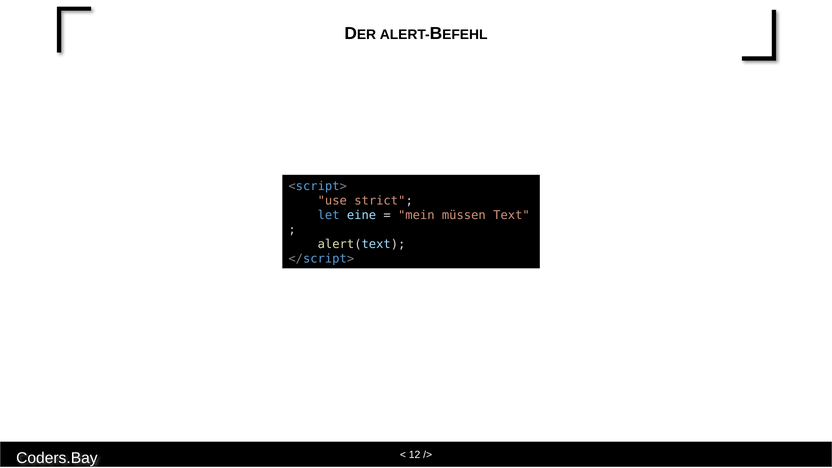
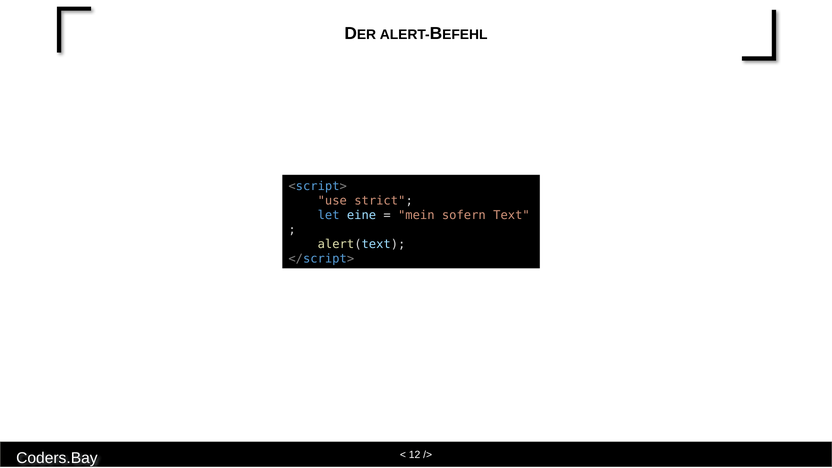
müssen: müssen -> sofern (464, 215)
